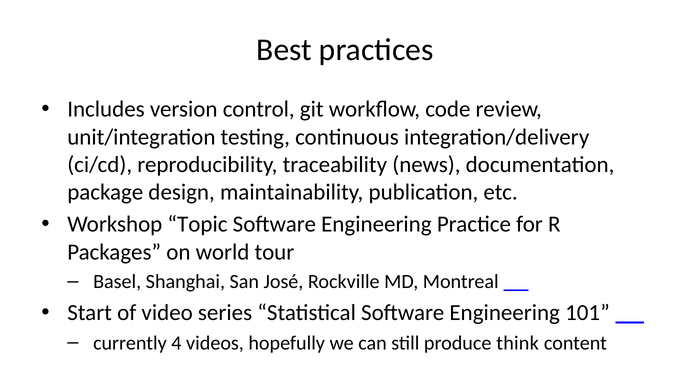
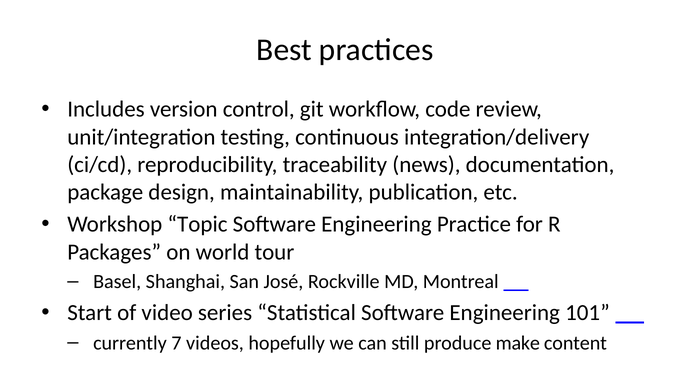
4: 4 -> 7 (176, 343)
think: think -> make (518, 343)
